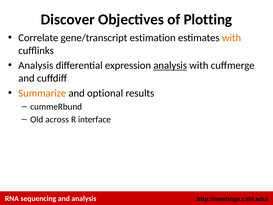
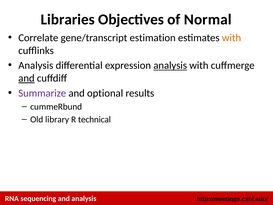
Discover: Discover -> Libraries (68, 19)
Plotting: Plotting -> Normal (208, 19)
and underline: none -> present (26, 78)
Summarize colour: orange -> purple (42, 93)
across: across -> library (57, 119)
interface: interface -> technical (94, 119)
